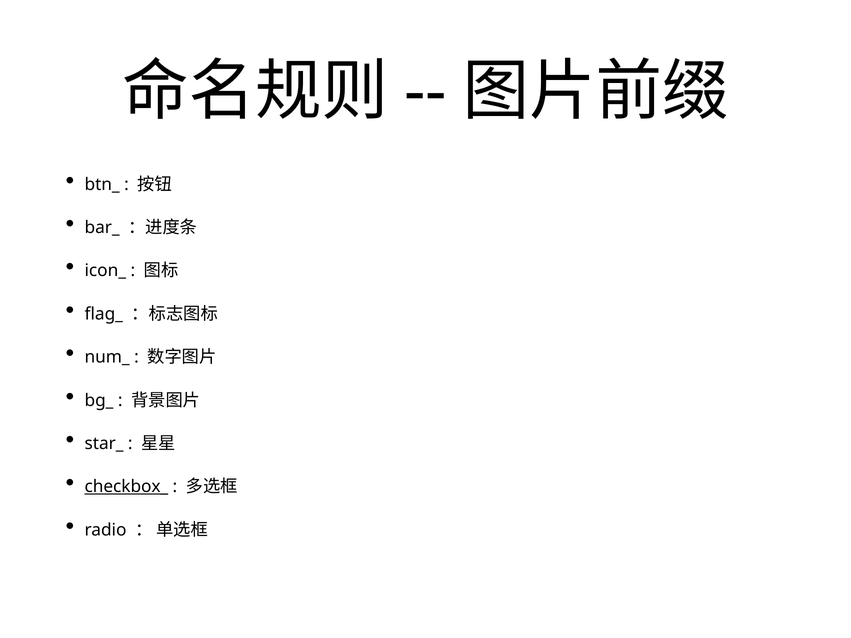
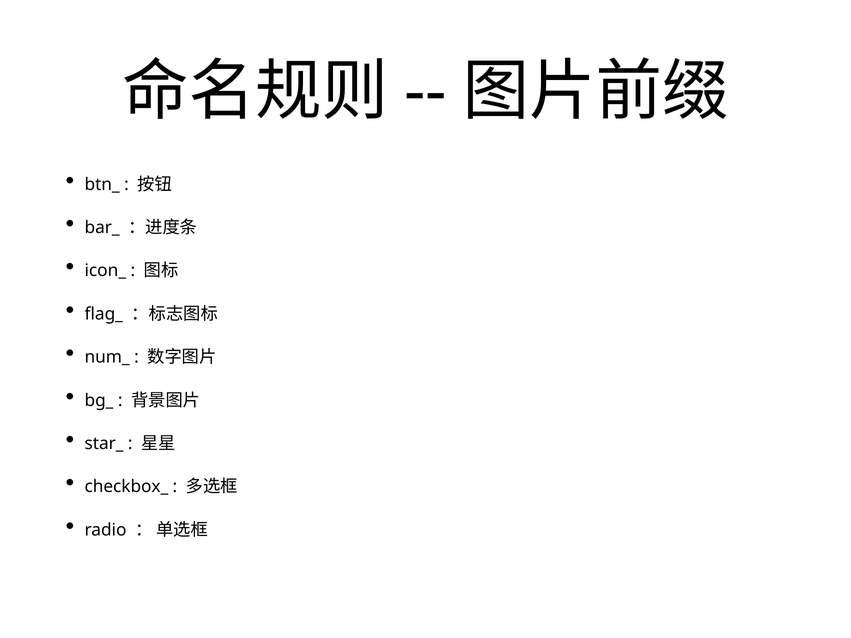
checkbox_ underline: present -> none (126, 487)
